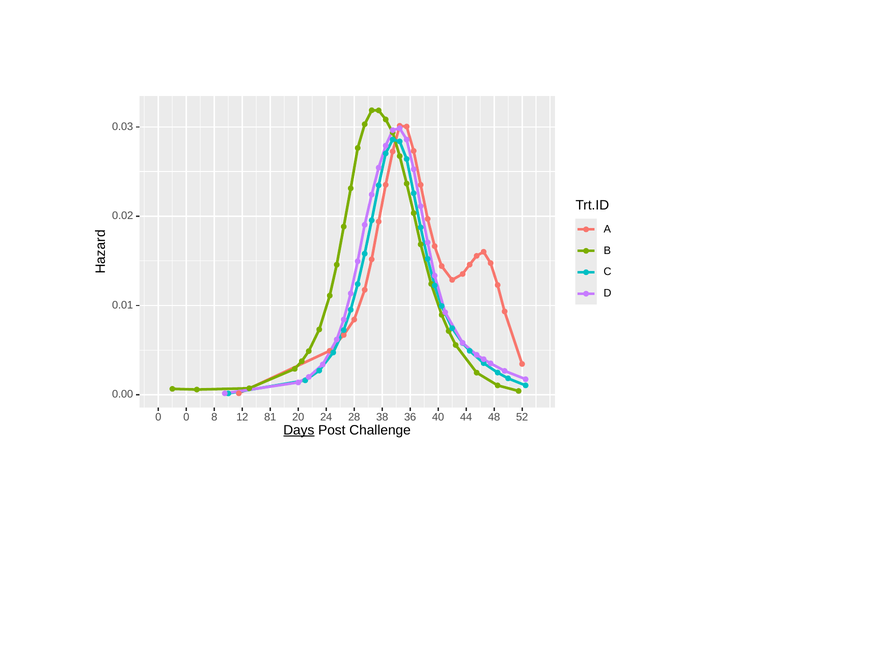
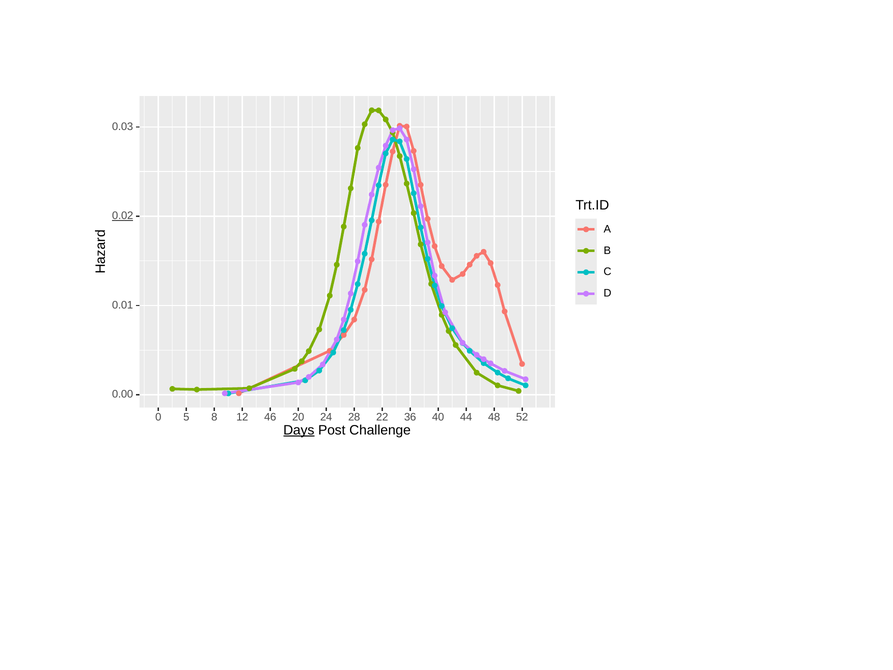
0.02 underline: none -> present (123, 216)
0 0: 0 -> 5 (186, 417)
81: 81 -> 46 (270, 417)
38: 38 -> 22 (382, 417)
